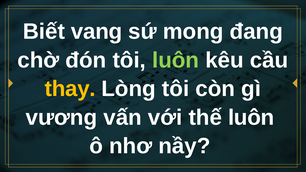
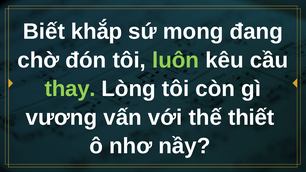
vang: vang -> khắp (97, 32)
thay colour: yellow -> light green (70, 89)
thế luôn: luôn -> thiết (251, 118)
